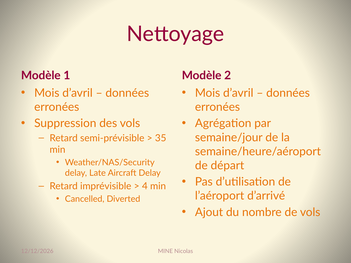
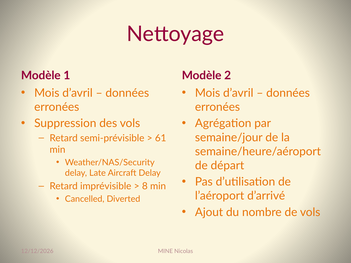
35: 35 -> 61 (161, 138)
4: 4 -> 8 (145, 186)
